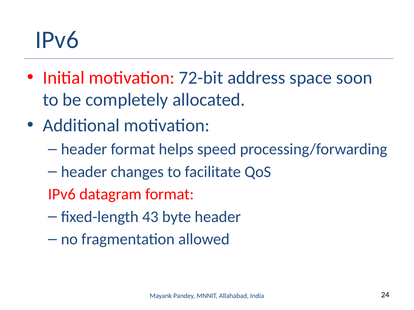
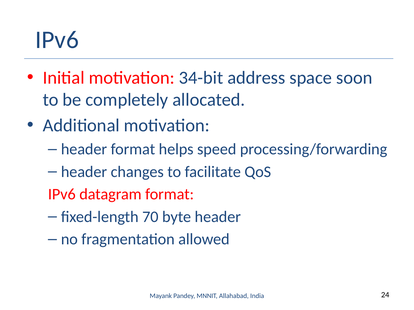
72-bit: 72-bit -> 34-bit (201, 78)
43: 43 -> 70 (150, 217)
